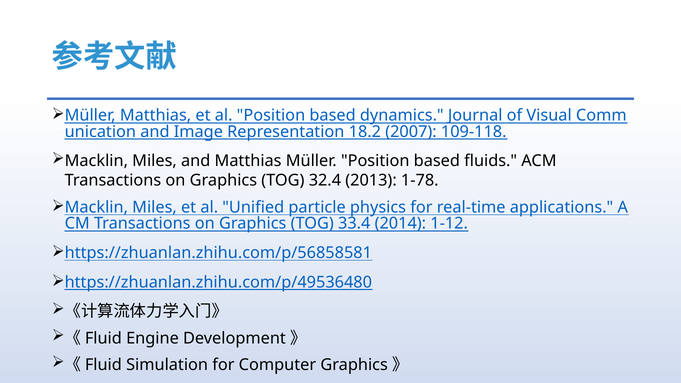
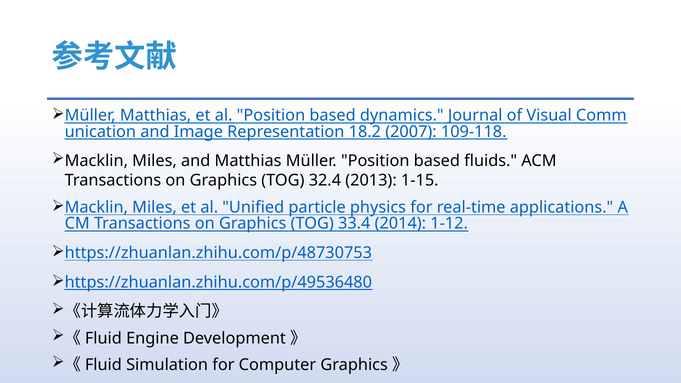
1-78: 1-78 -> 1-15 (420, 181)
https://zhuanlan.zhihu.com/p/56858581: https://zhuanlan.zhihu.com/p/56858581 -> https://zhuanlan.zhihu.com/p/48730753 (218, 253)
